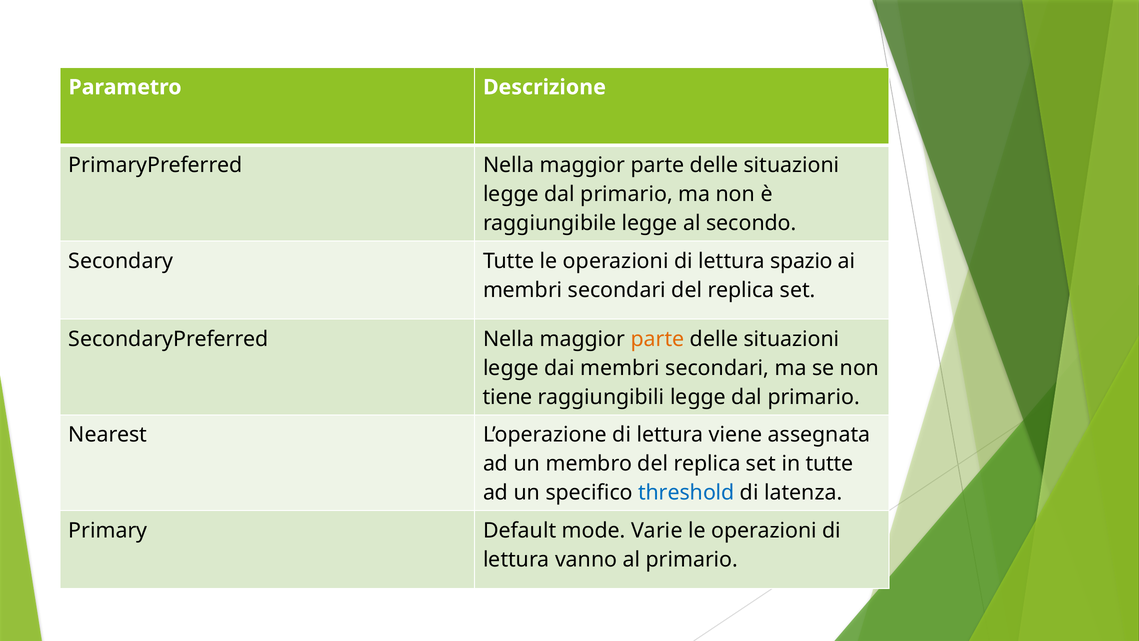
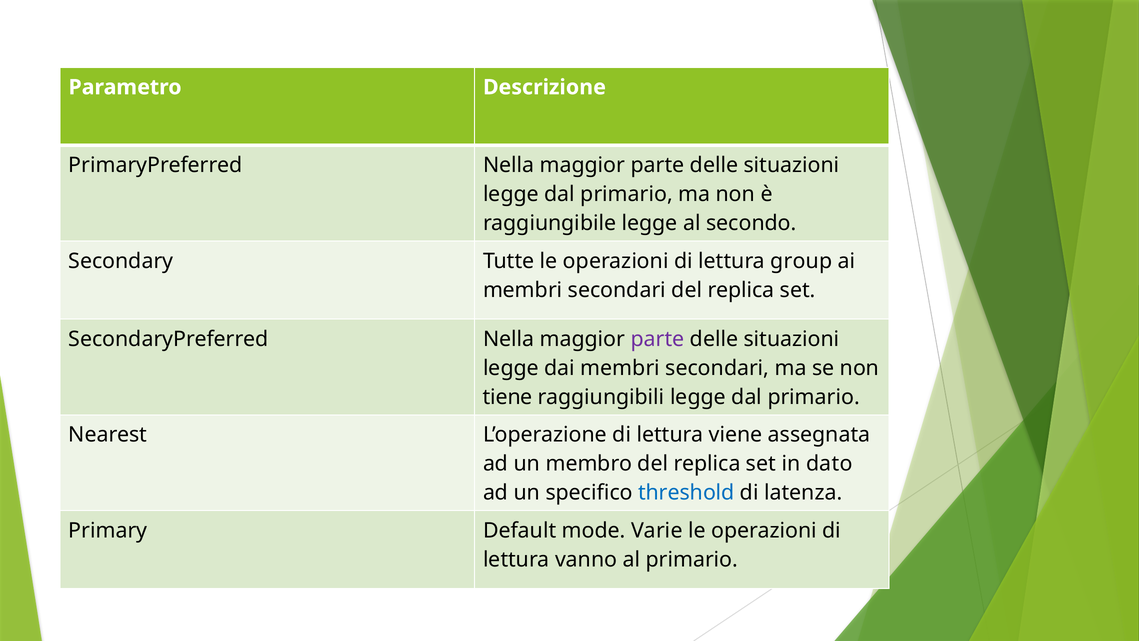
spazio: spazio -> group (801, 261)
parte colour: orange -> purple (658, 339)
in tutte: tutte -> dato (829, 464)
